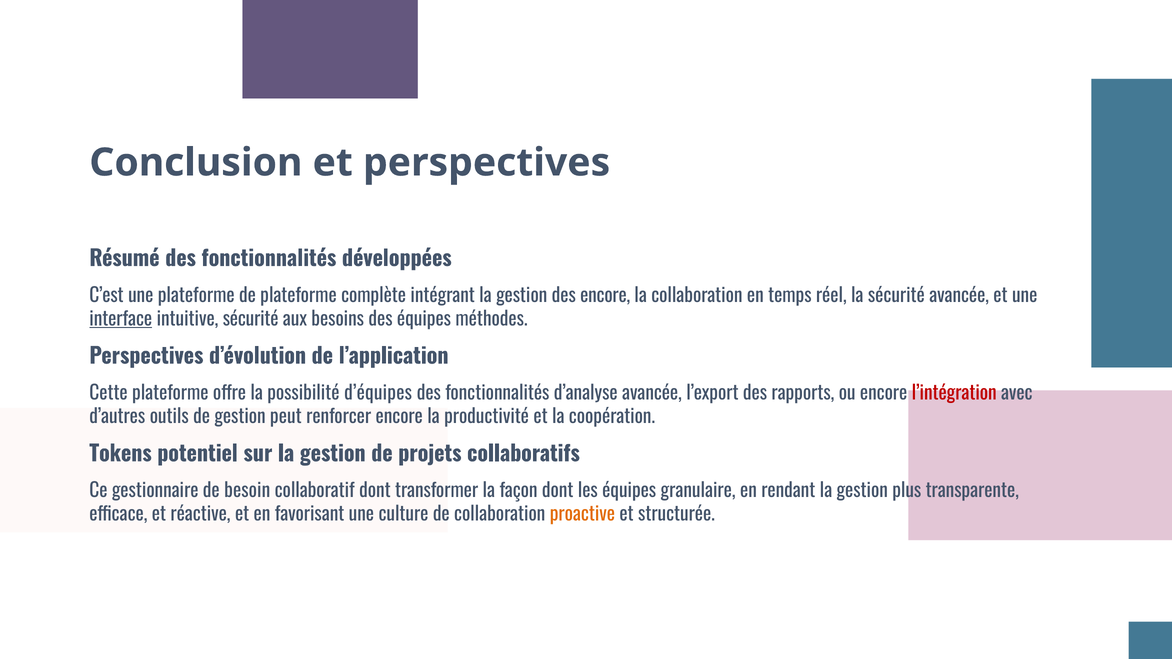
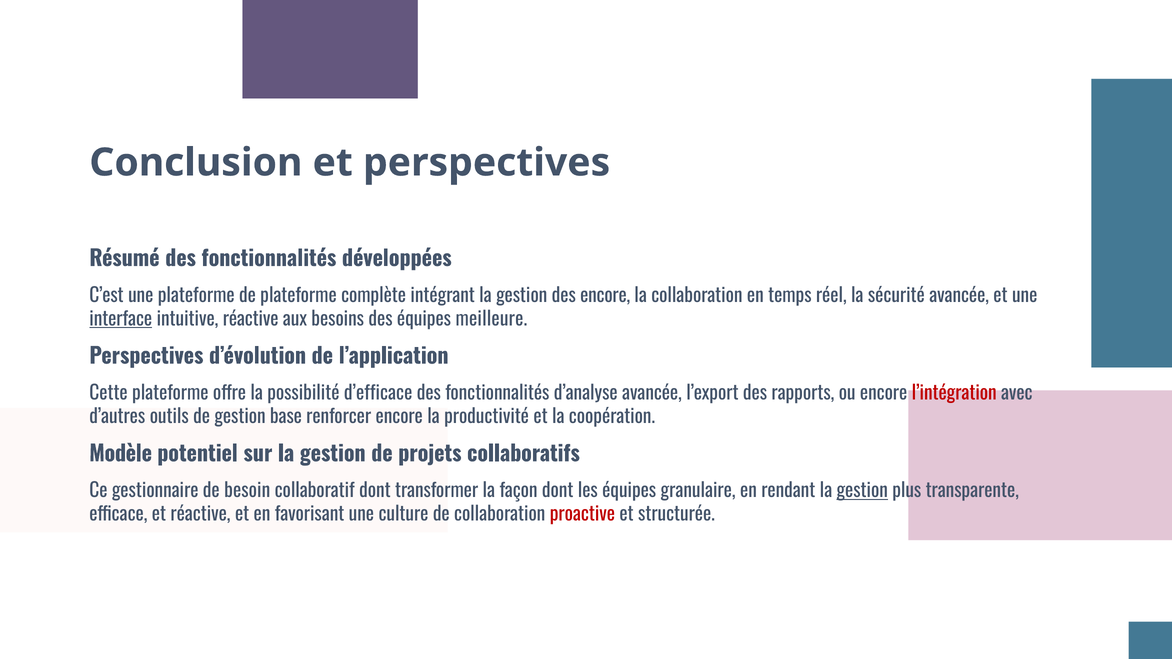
intuitive sécurité: sécurité -> réactive (251, 319)
méthodes: méthodes -> meilleure (491, 319)
d’équipes: d’équipes -> d’efficace (378, 394)
peut: peut -> base (286, 417)
Tokens: Tokens -> Modèle (121, 454)
gestion underline: none -> present (862, 491)
proactive colour: orange -> red (582, 515)
